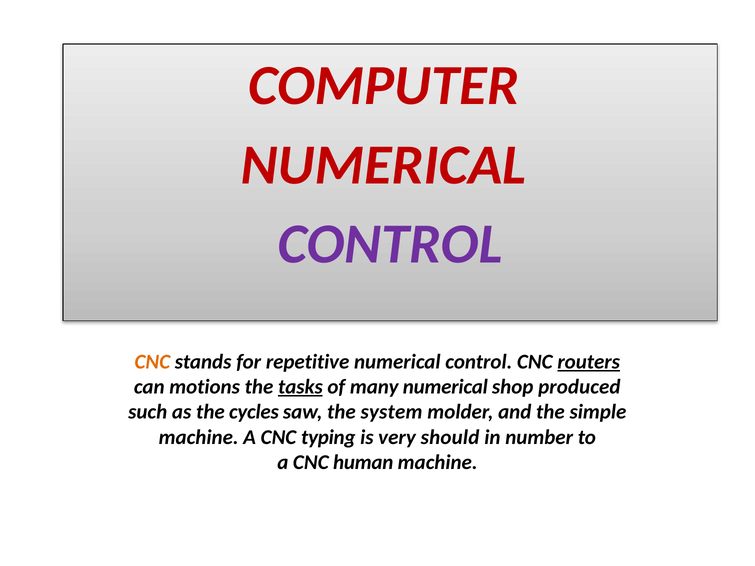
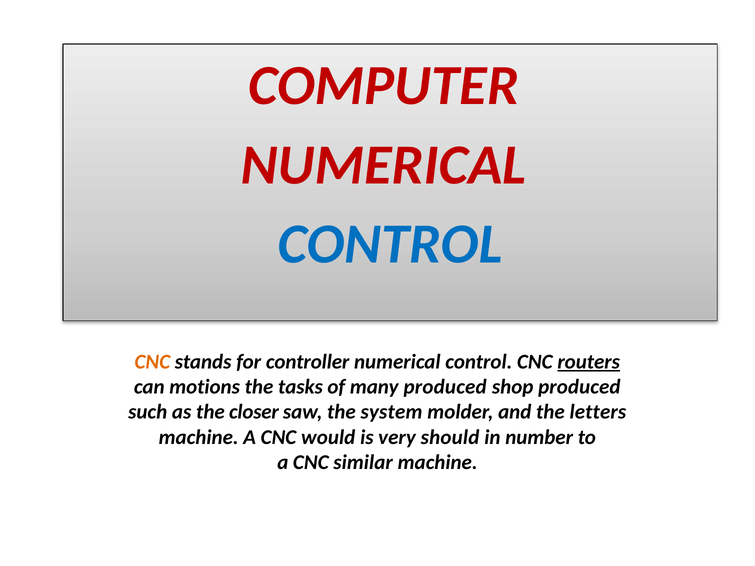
CONTROL colour: purple -> blue (390, 244)
repetitive: repetitive -> controller (308, 362)
tasks underline: present -> none (300, 387)
many numerical: numerical -> produced (445, 387)
cycles: cycles -> closer (254, 412)
simple: simple -> letters (598, 412)
typing: typing -> would (328, 437)
human: human -> similar (363, 462)
